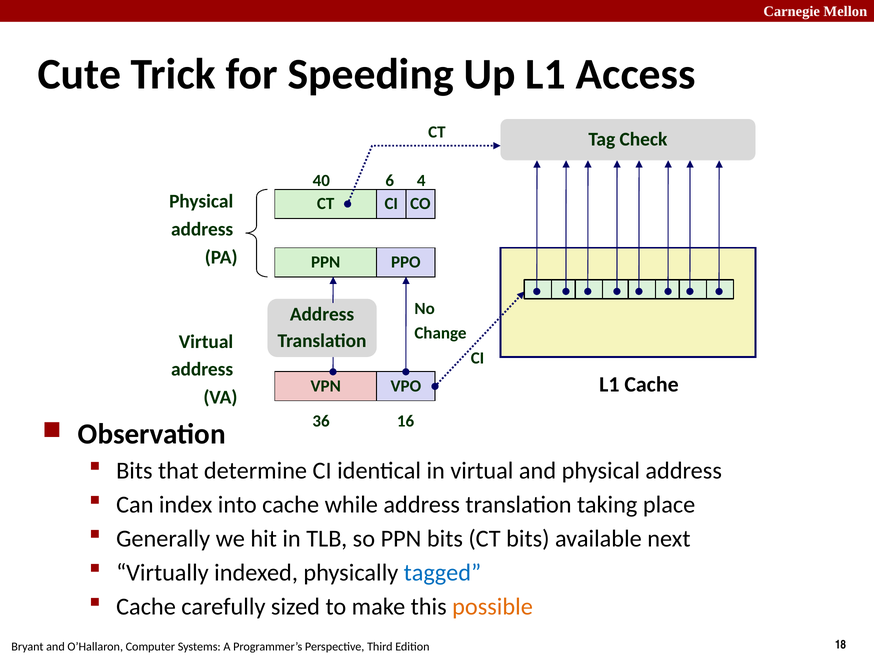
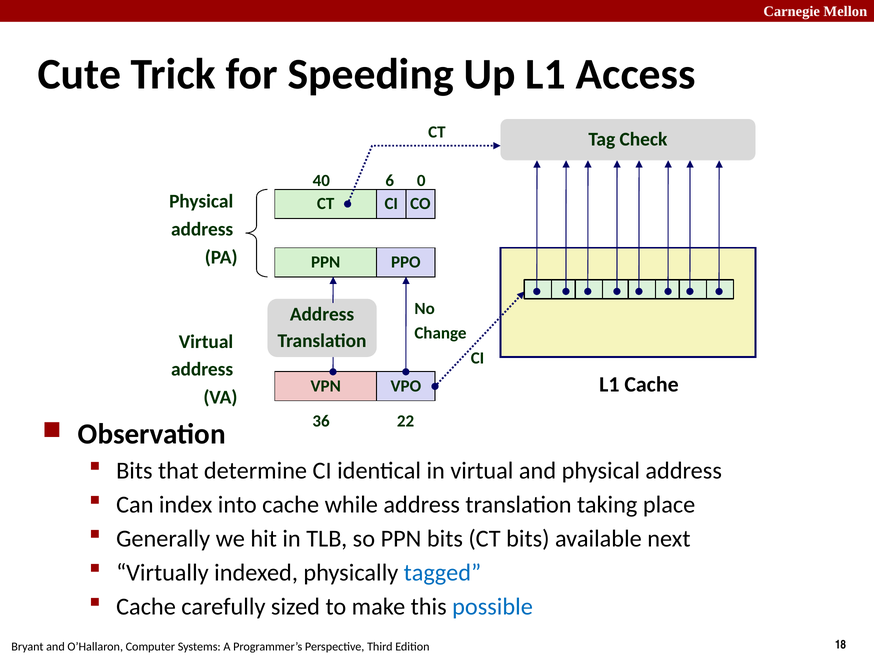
4: 4 -> 0 (421, 180)
16: 16 -> 22 (406, 421)
possible colour: orange -> blue (493, 606)
